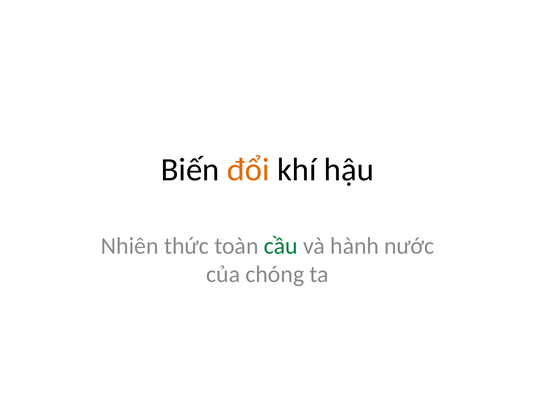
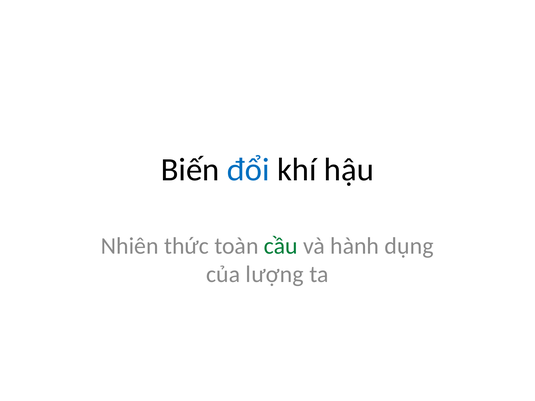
đổi colour: orange -> blue (248, 170)
nước: nước -> dụng (409, 246)
chóng: chóng -> lượng (275, 275)
